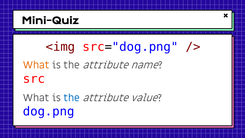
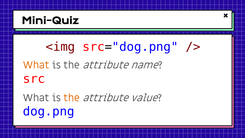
the colour: blue -> orange (72, 98)
